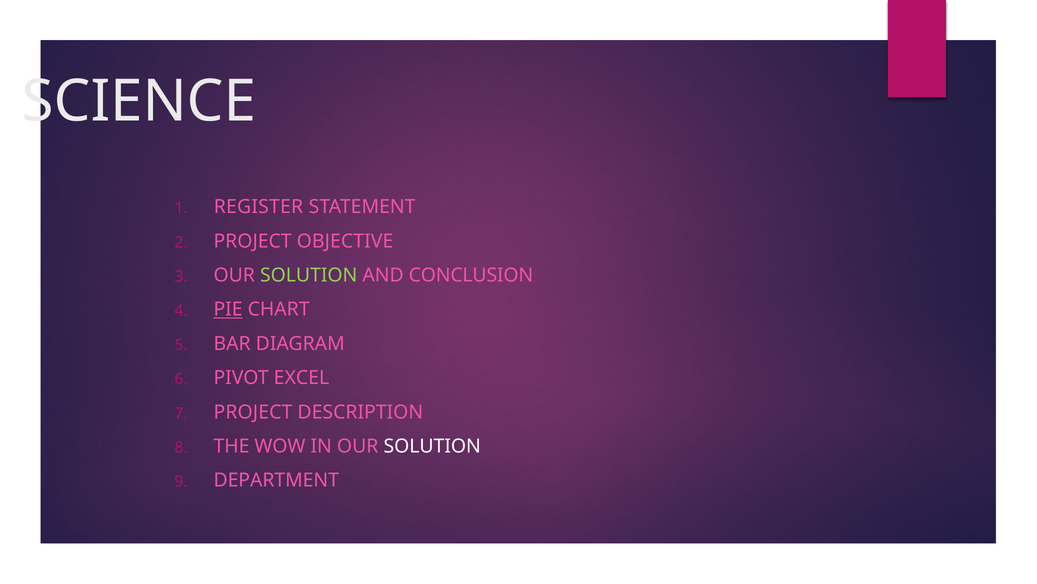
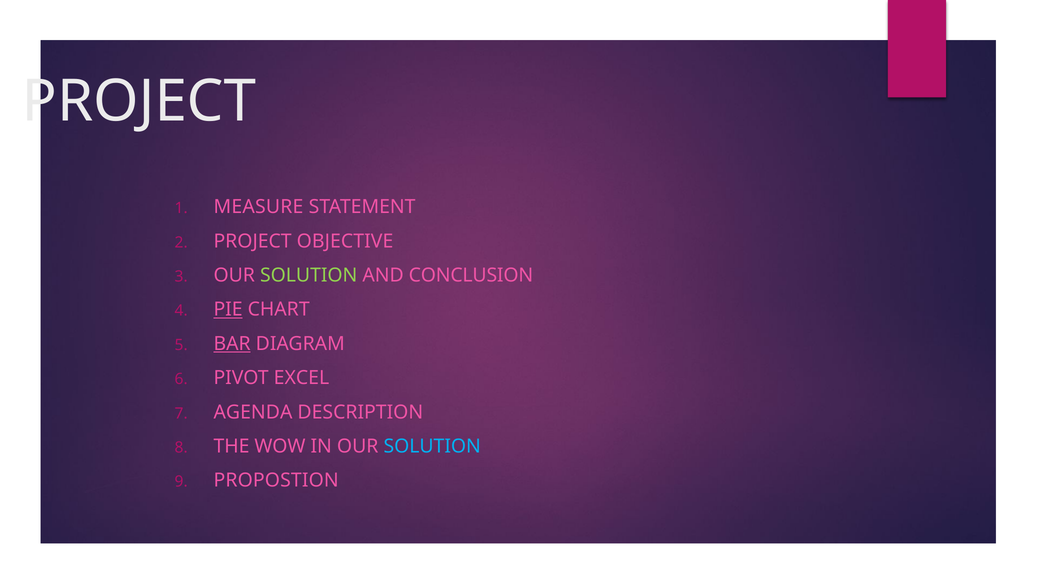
SCIENCE: SCIENCE -> PROJECT (139, 101)
REGISTER: REGISTER -> MEASURE (259, 207)
BAR underline: none -> present (232, 343)
PROJECT: PROJECT -> AGENDA (253, 412)
SOLUTION colour: white -> light blue (432, 446)
DEPARTMENT: DEPARTMENT -> PROPOSTION (276, 480)
